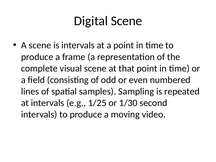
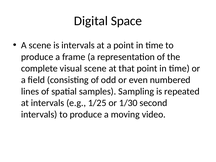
Digital Scene: Scene -> Space (126, 21)
